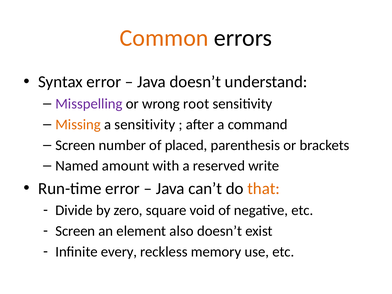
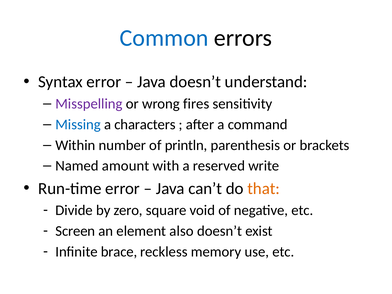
Common colour: orange -> blue (164, 38)
root: root -> fires (196, 104)
Missing colour: orange -> blue (78, 124)
a sensitivity: sensitivity -> characters (145, 124)
Screen: Screen -> Within (75, 145)
placed: placed -> println (186, 145)
every: every -> brace (119, 252)
